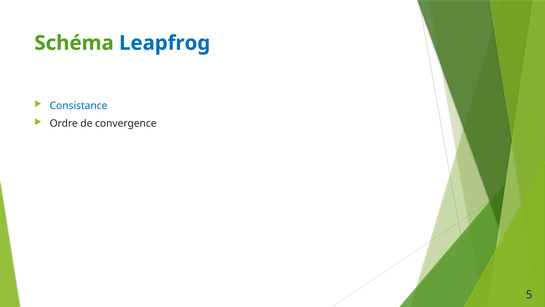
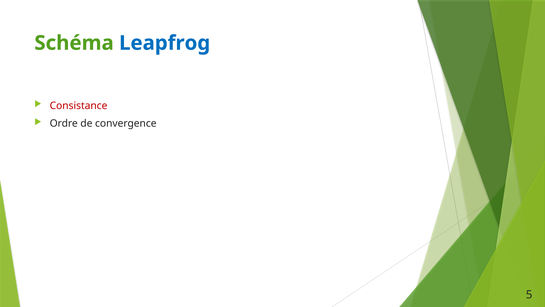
Consistance colour: blue -> red (79, 105)
